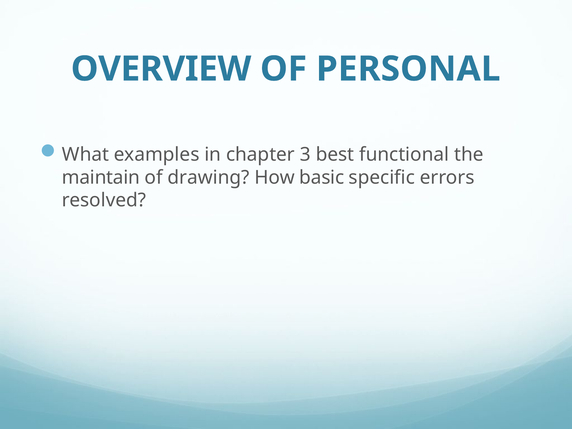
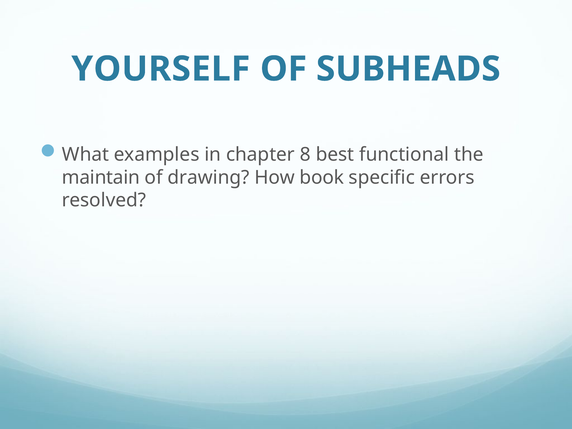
OVERVIEW: OVERVIEW -> YOURSELF (161, 69)
PERSONAL: PERSONAL -> SUBHEADS (408, 69)
3: 3 -> 8 (305, 155)
basic: basic -> book (322, 177)
